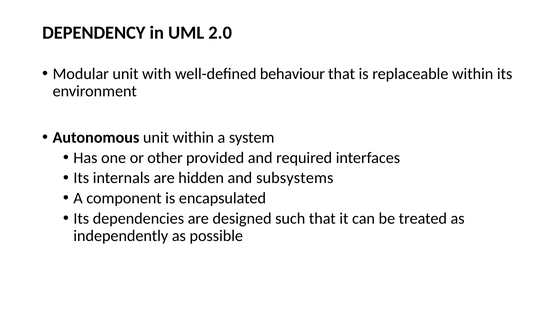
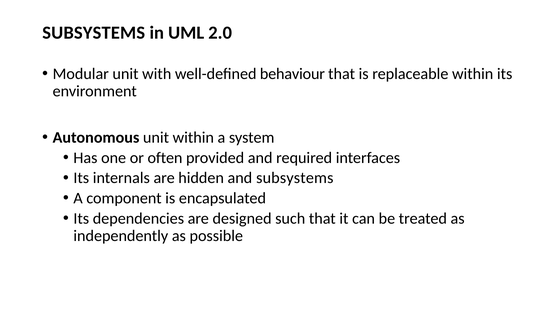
DEPENDENCY: DEPENDENCY -> SUBSYSTEMS (94, 33)
other: other -> often (165, 158)
